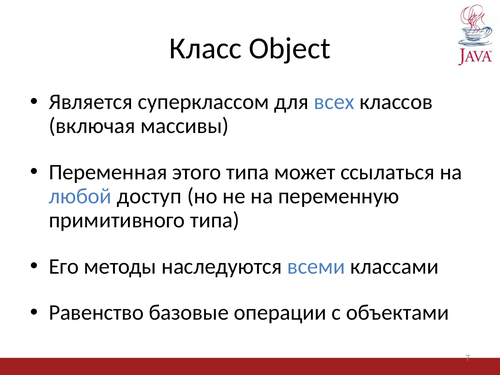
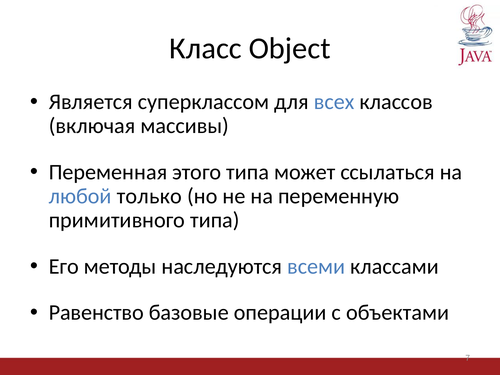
доступ: доступ -> только (149, 196)
